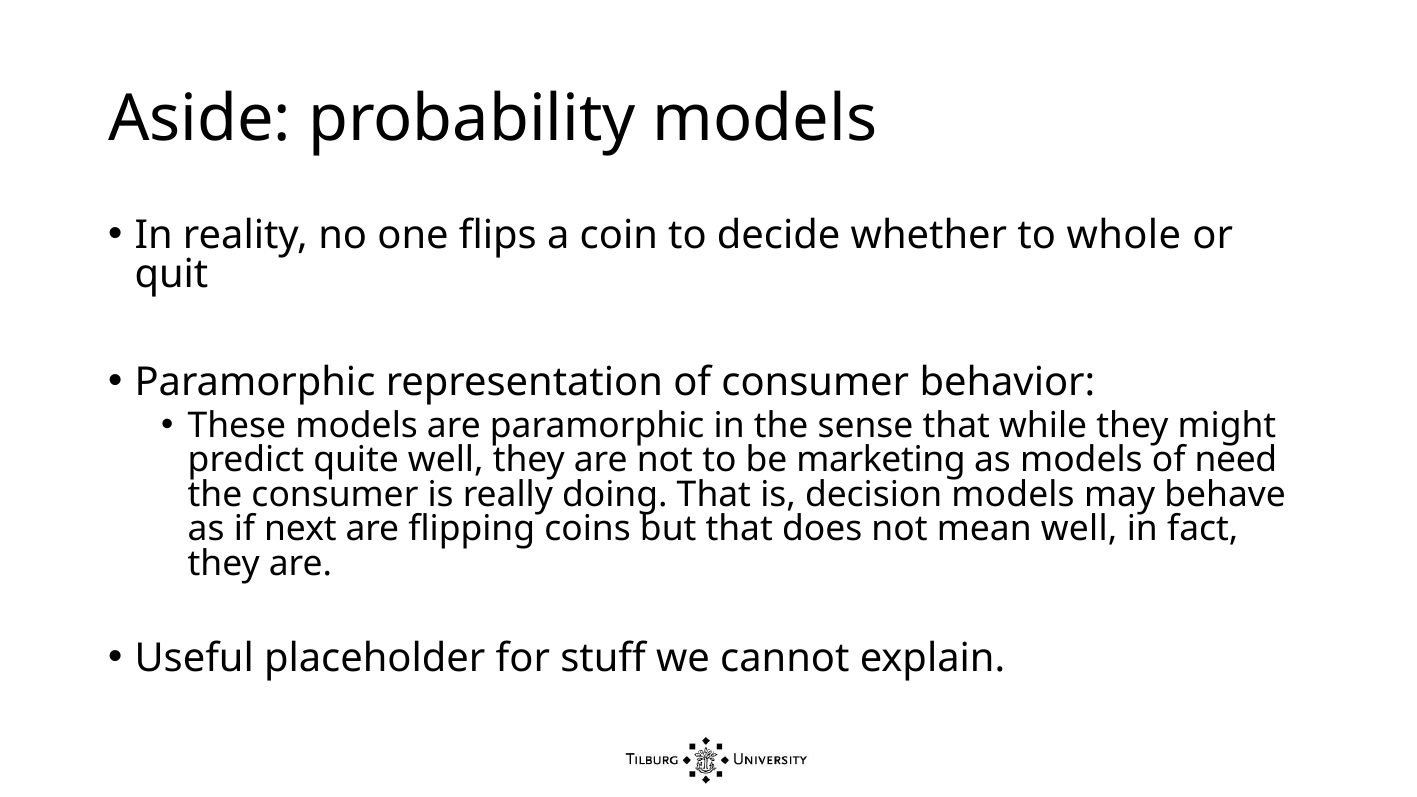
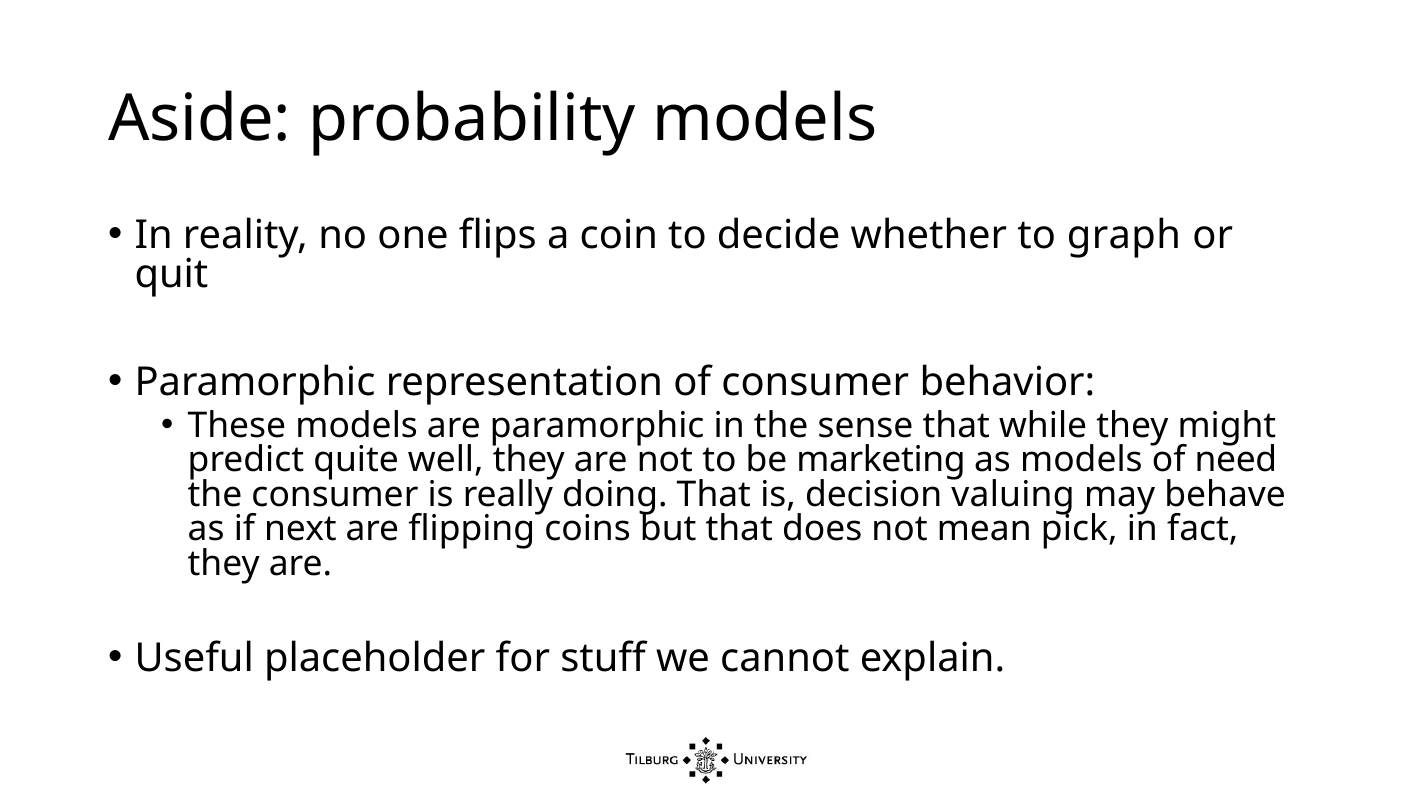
whole: whole -> graph (1124, 235)
decision models: models -> valuing (1013, 495)
mean well: well -> pick (1079, 529)
